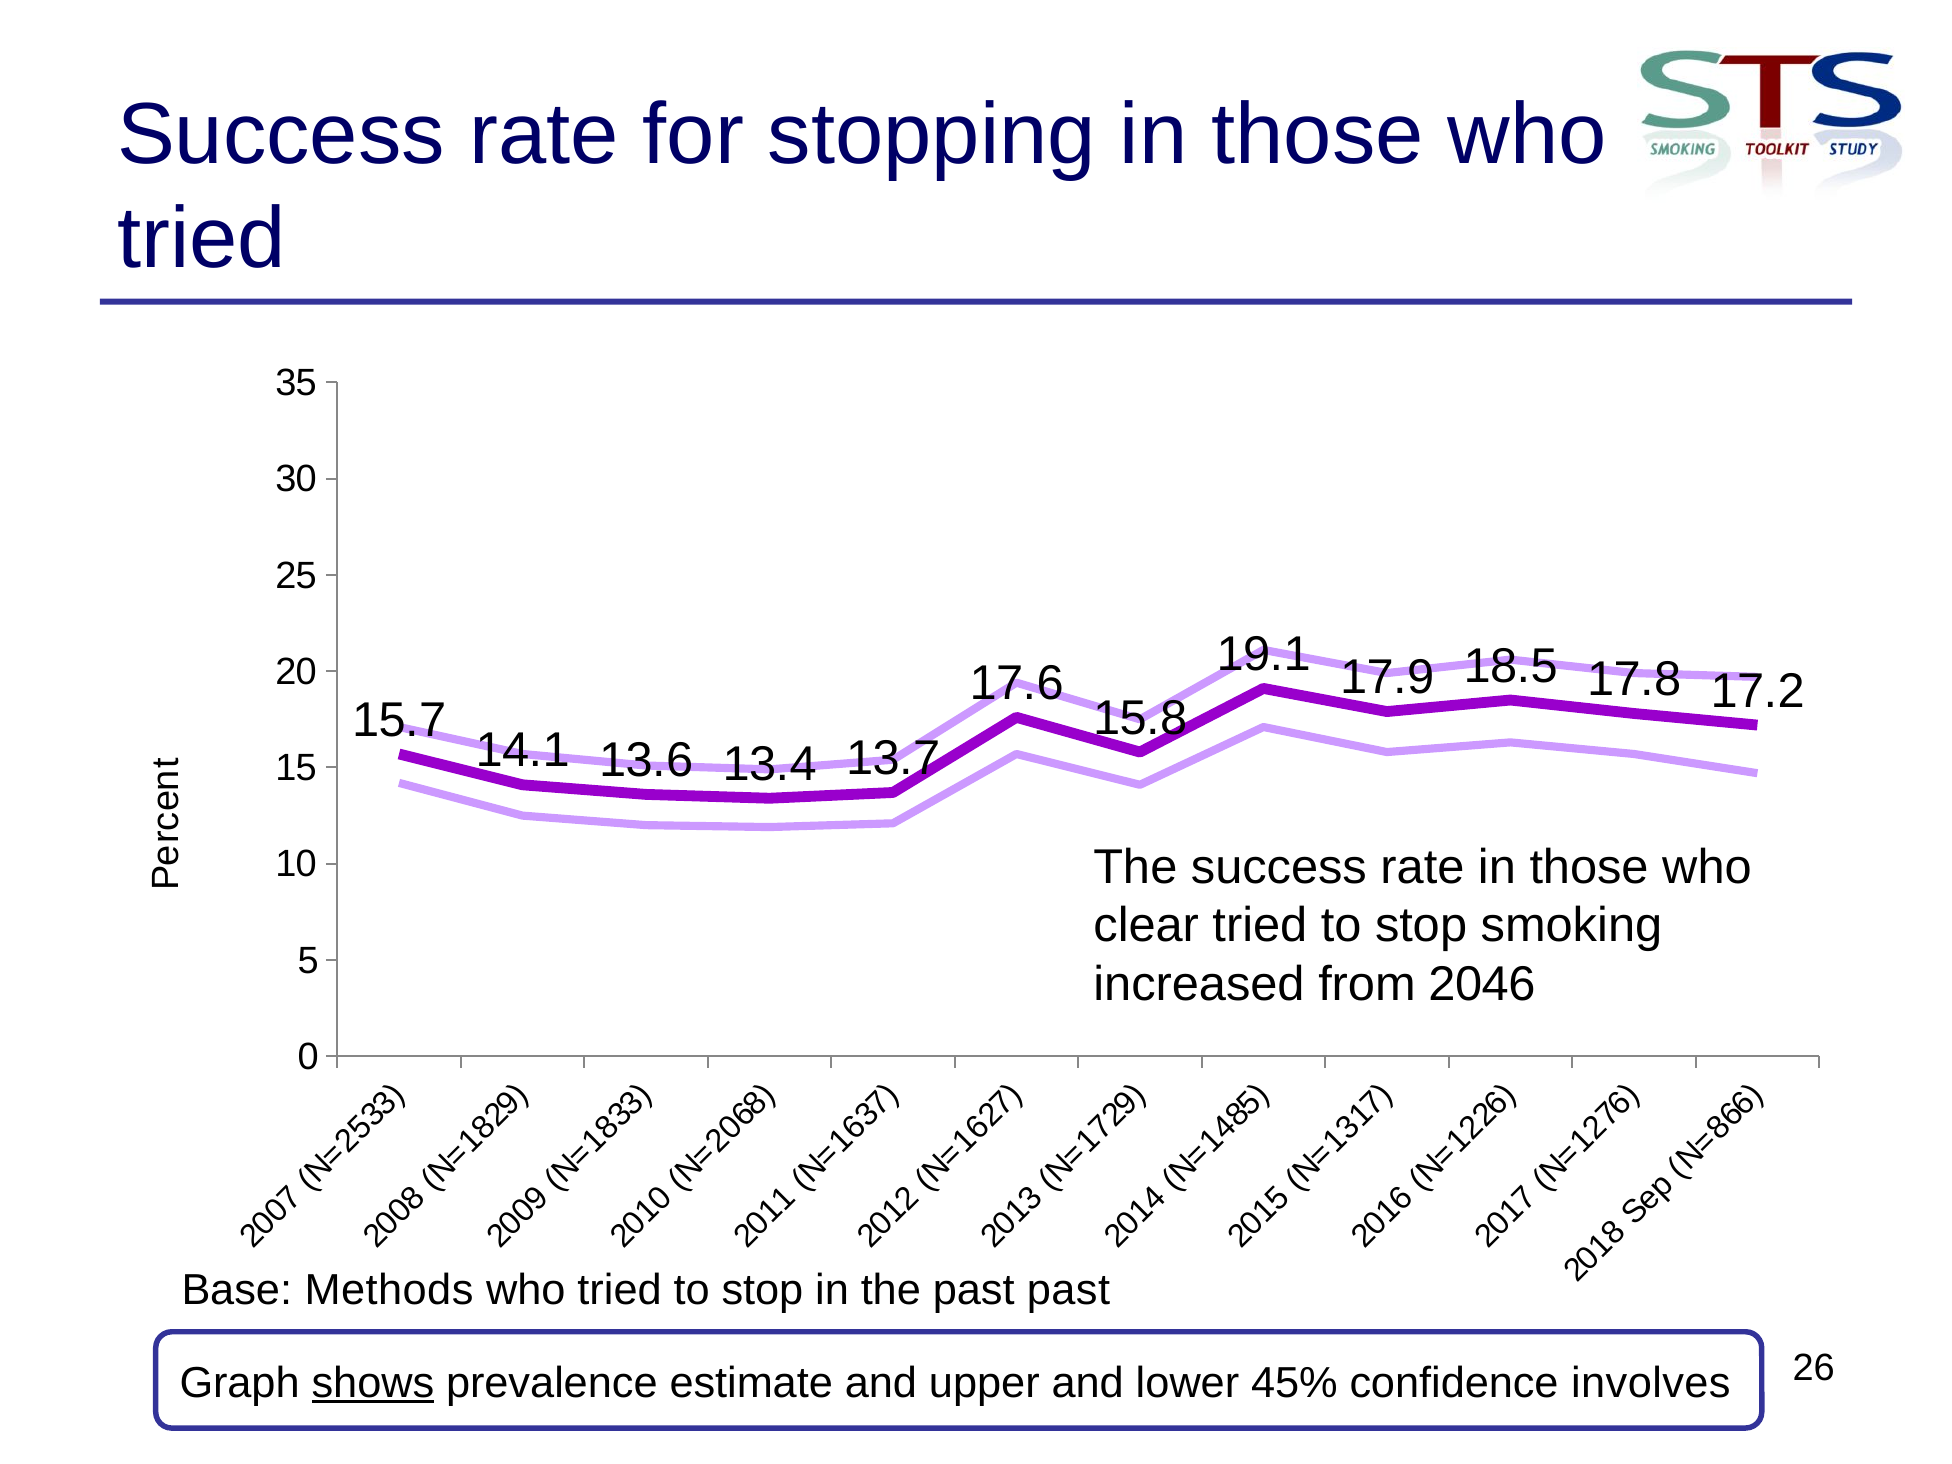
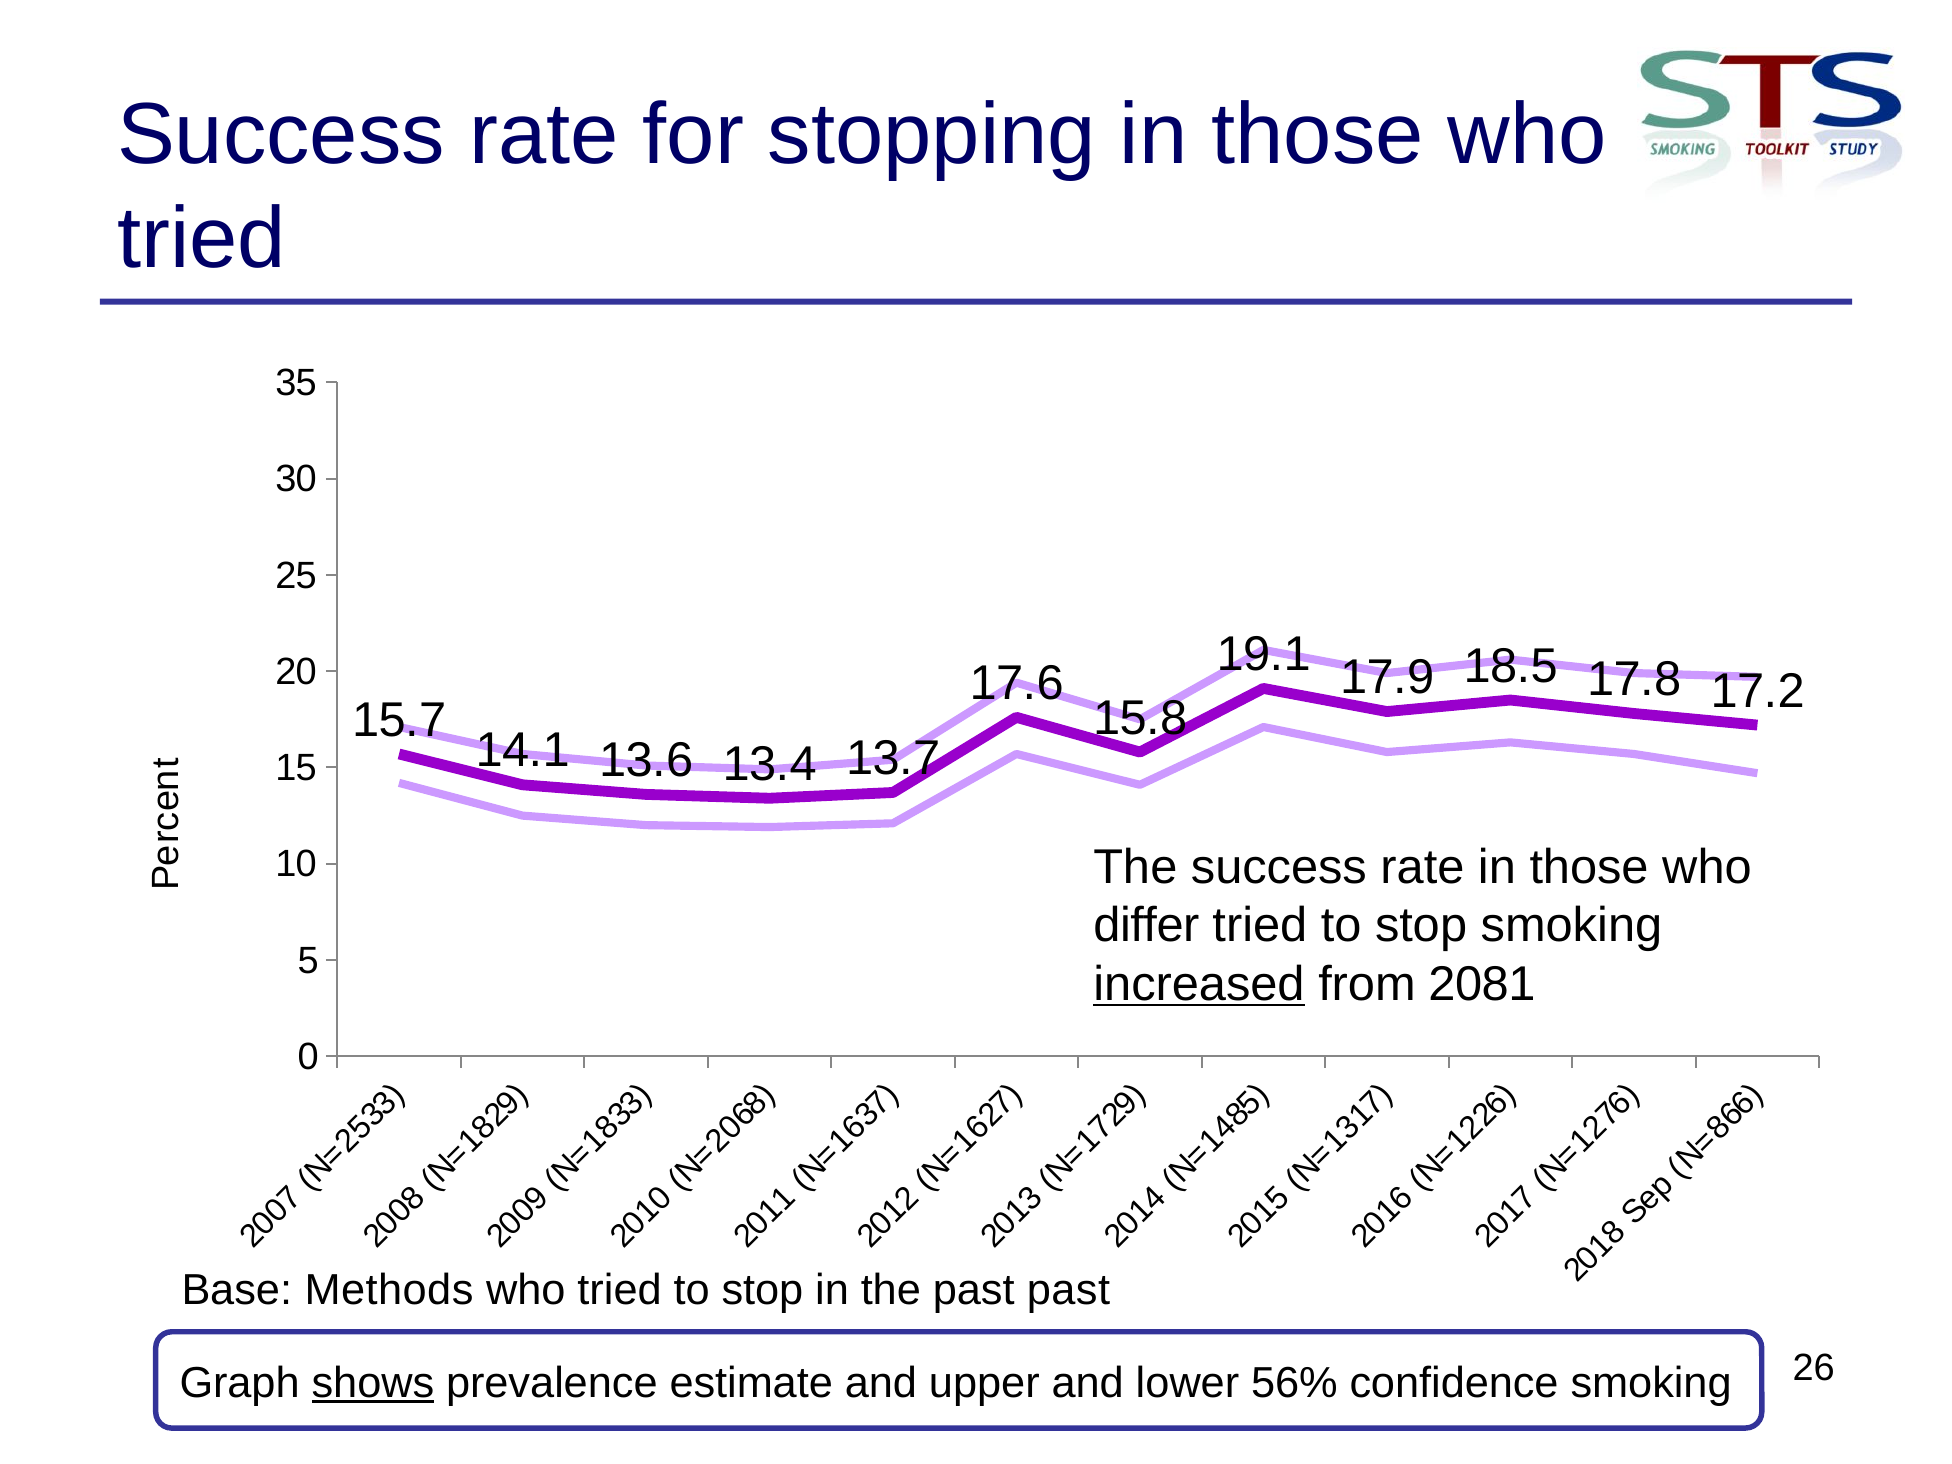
clear: clear -> differ (1146, 925)
increased underline: none -> present (1199, 984)
2046: 2046 -> 2081 (1482, 984)
45%: 45% -> 56% (1294, 1383)
confidence involves: involves -> smoking (1651, 1383)
